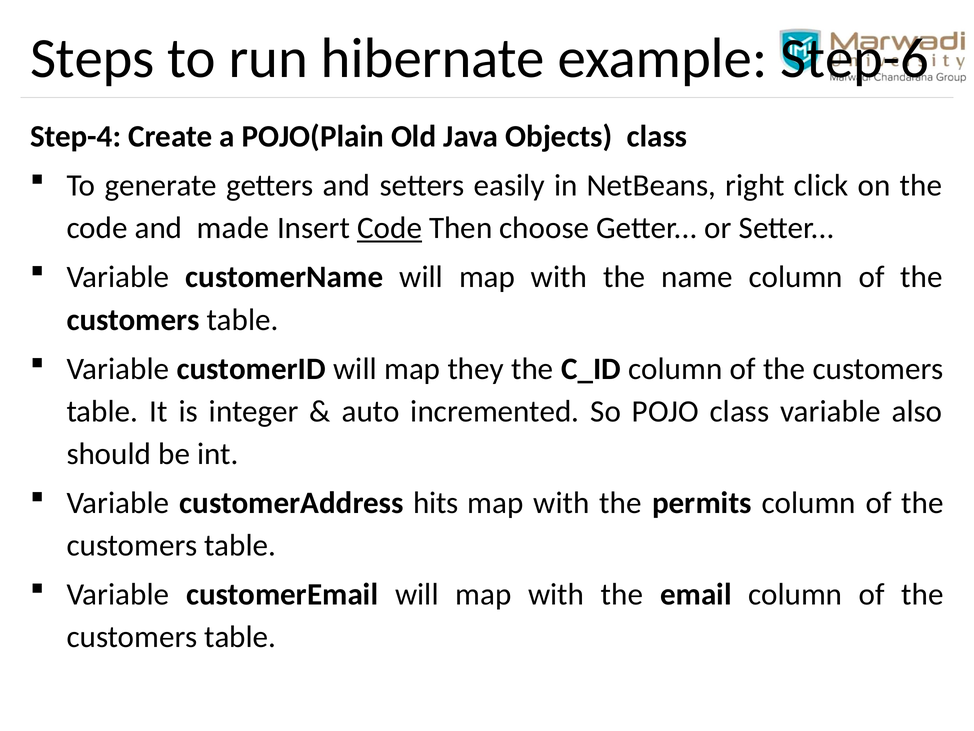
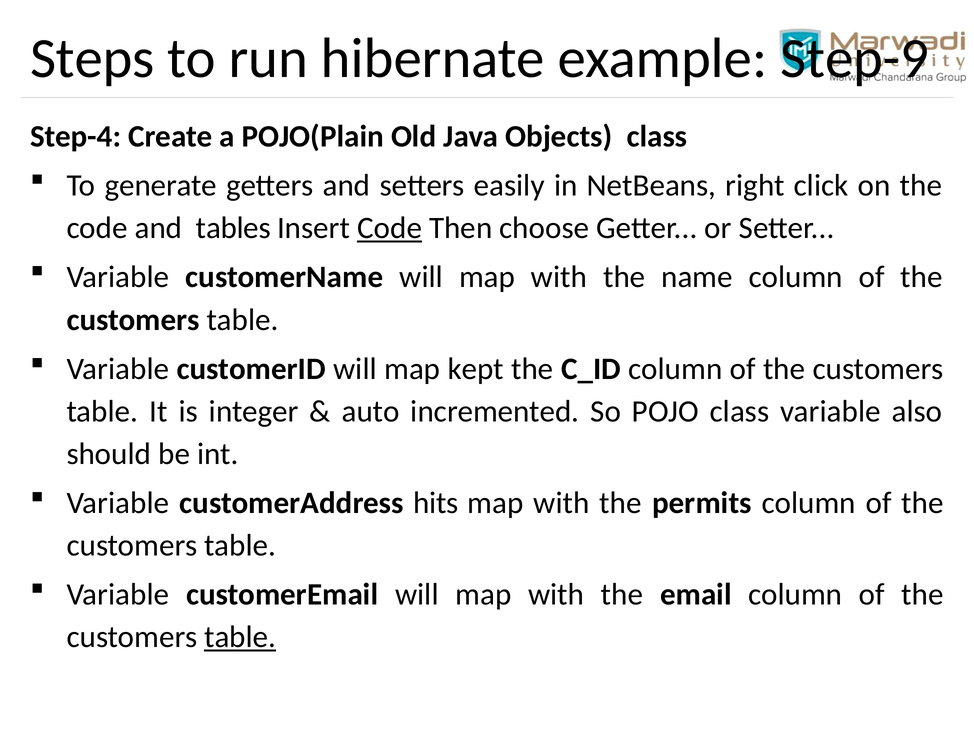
Step-6: Step-6 -> Step-9 (855, 58)
made: made -> tables (233, 228)
they: they -> kept (476, 369)
table underline: none -> present (240, 637)
